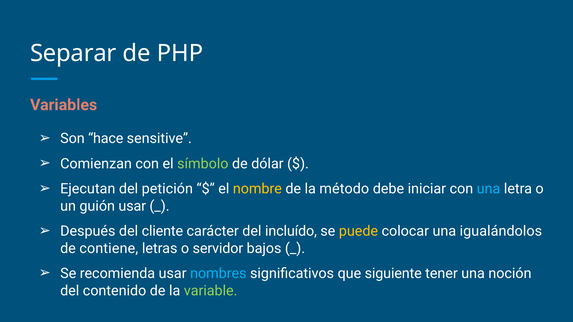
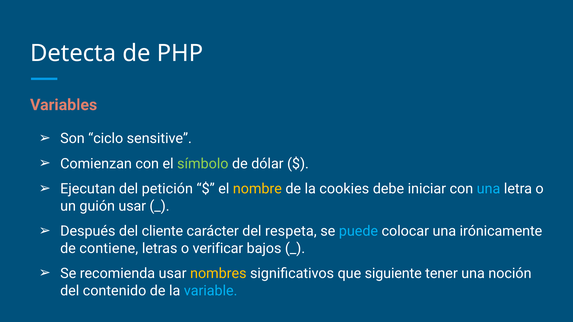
Separar: Separar -> Detecta (73, 53)
hace: hace -> ciclo (106, 139)
método: método -> cookies (344, 189)
incluído: incluído -> respeta (291, 231)
puede colour: yellow -> light blue (358, 231)
igualándolos: igualándolos -> irónicamente (501, 231)
servidor: servidor -> verificar (218, 249)
nombres colour: light blue -> yellow (218, 274)
variable colour: light green -> light blue (211, 291)
